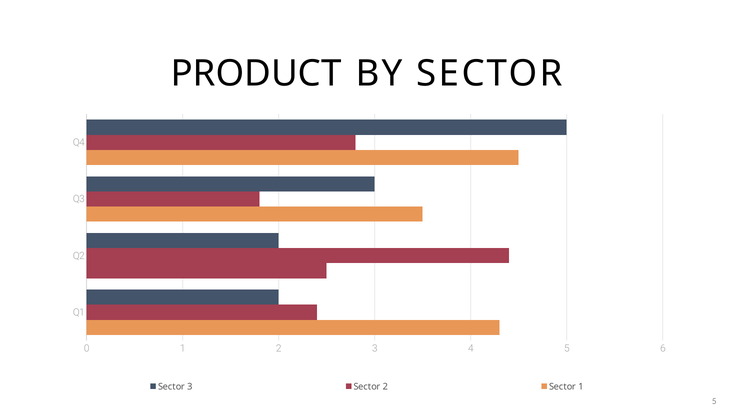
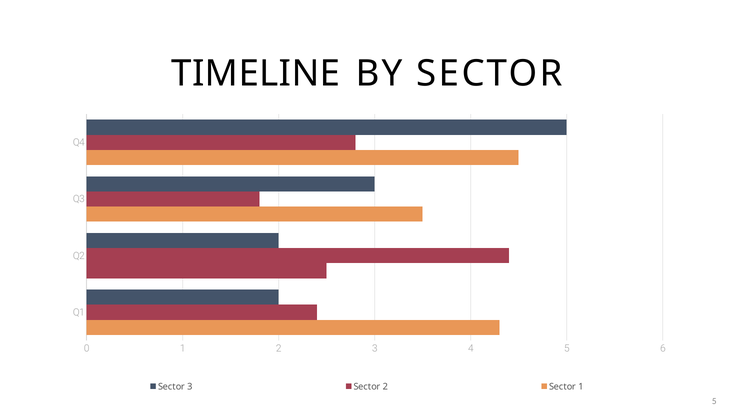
PRODUCT: PRODUCT -> TIMELINE (256, 74)
